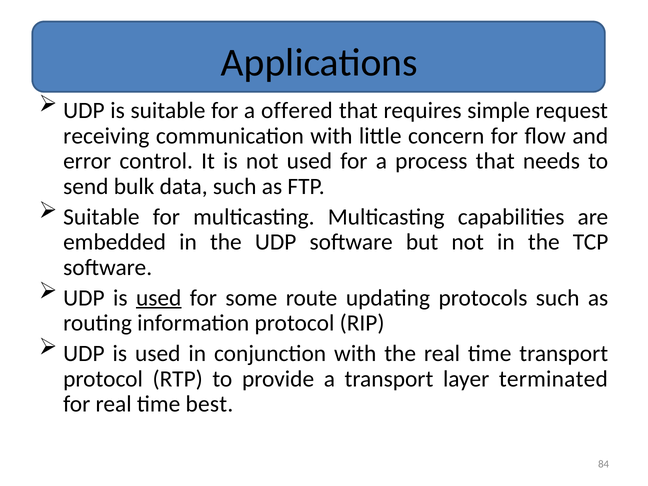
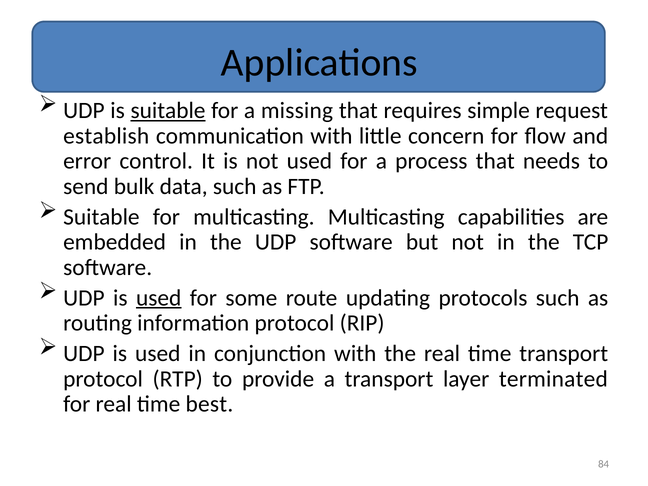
suitable underline: none -> present (168, 111)
offered: offered -> missing (297, 111)
receiving: receiving -> establish (106, 136)
